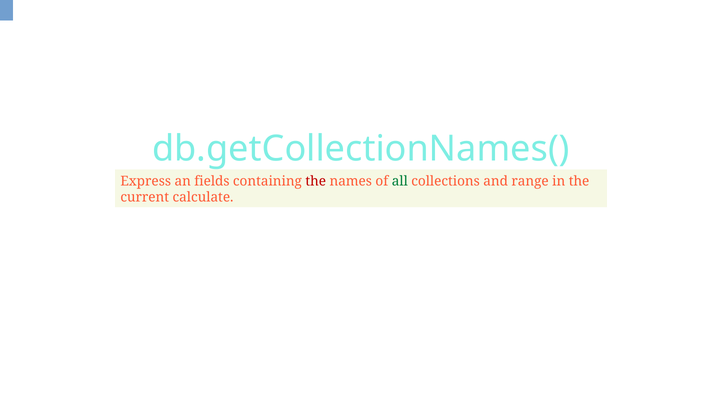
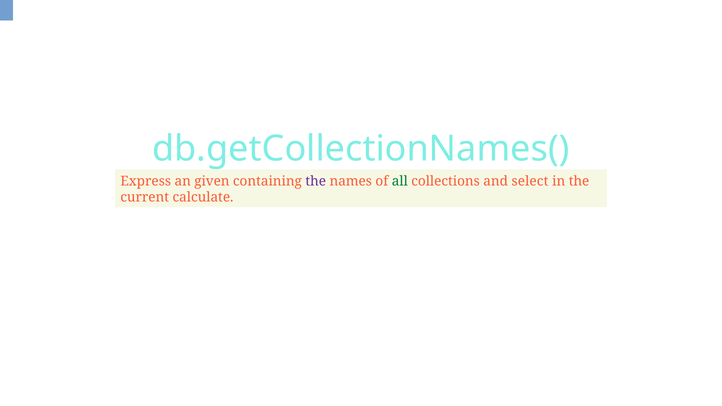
fields: fields -> given (212, 181)
the colour: red -> purple (316, 181)
range: range -> select (530, 181)
